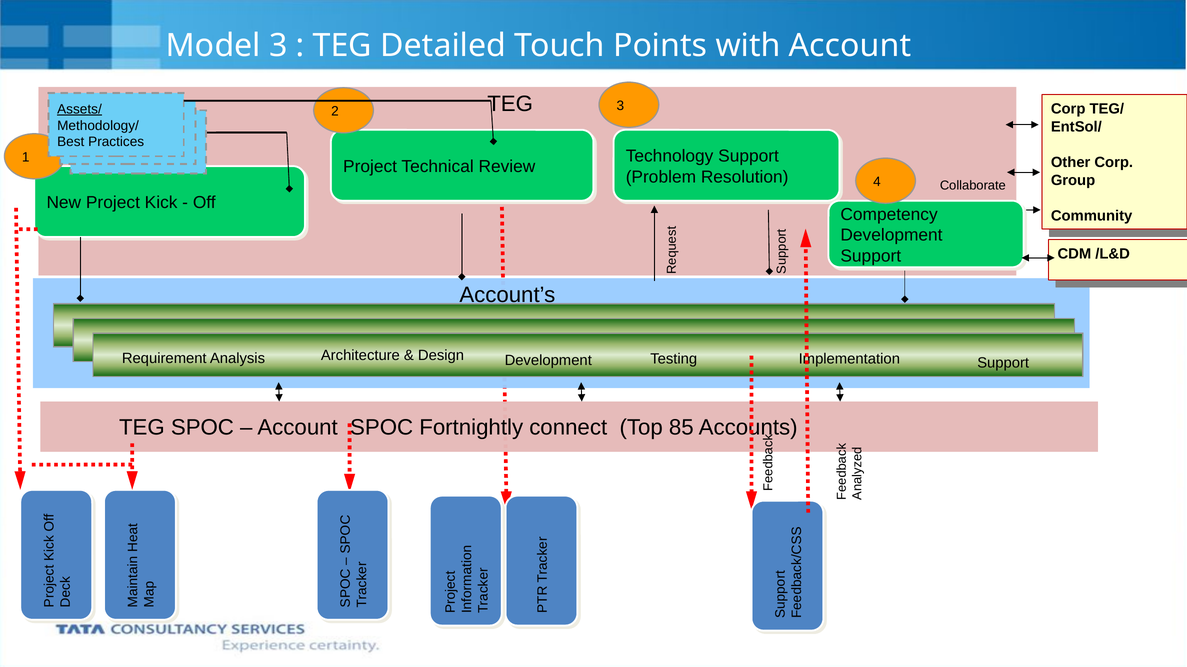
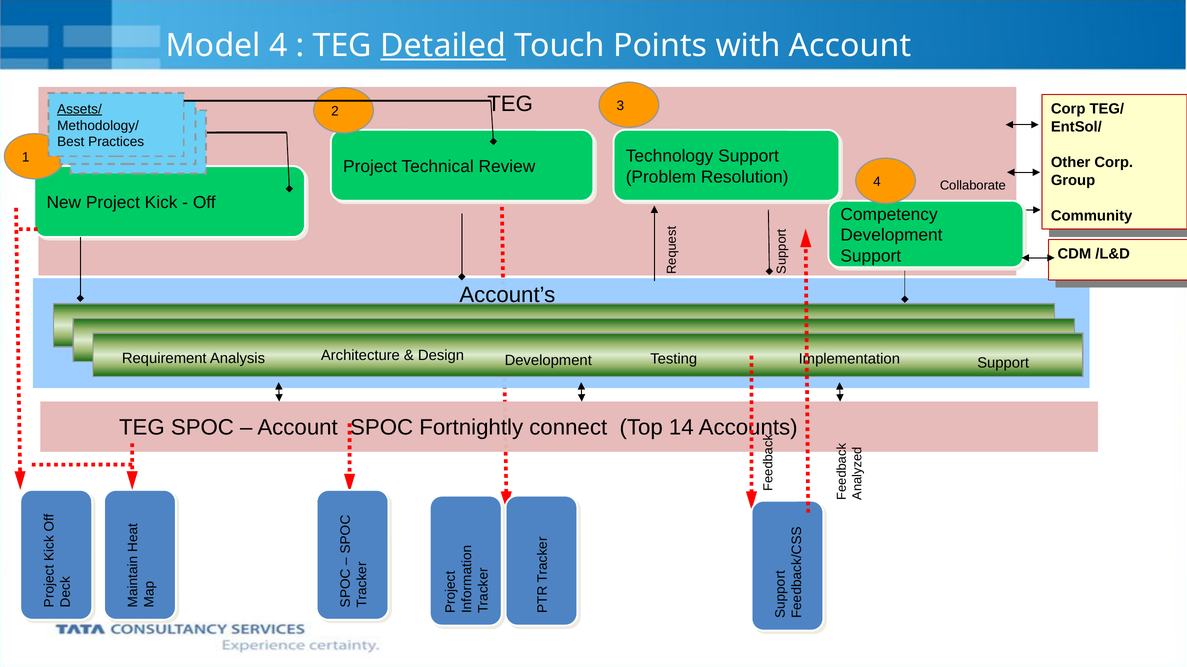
Model 3: 3 -> 4 (278, 46)
Detailed underline: none -> present (443, 46)
85: 85 -> 14 (681, 428)
